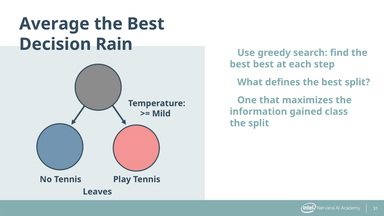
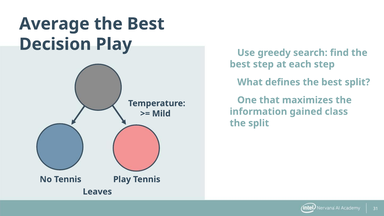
Decision Rain: Rain -> Play (114, 44)
best best: best -> step (263, 64)
